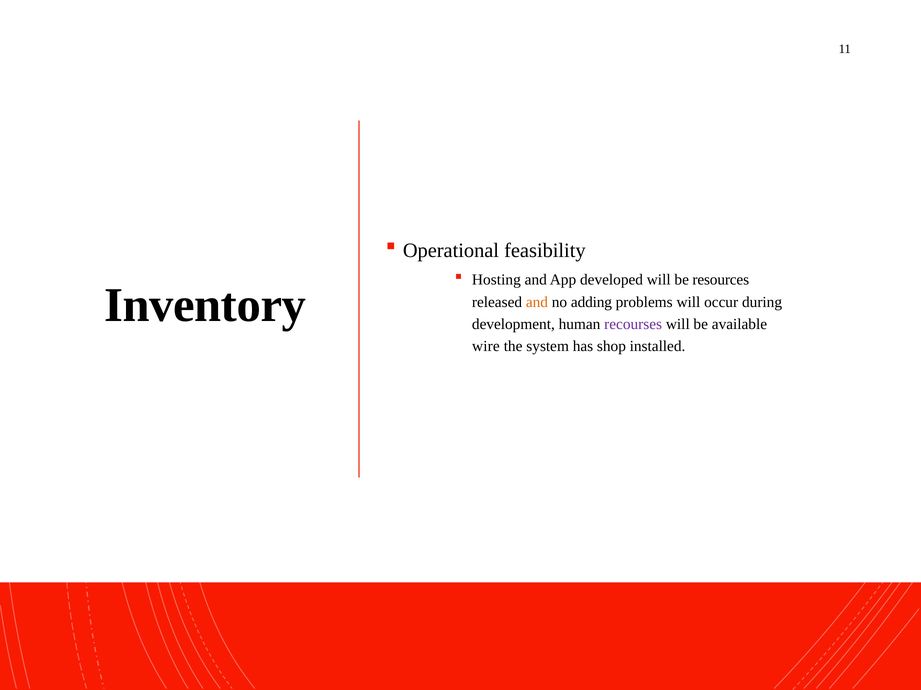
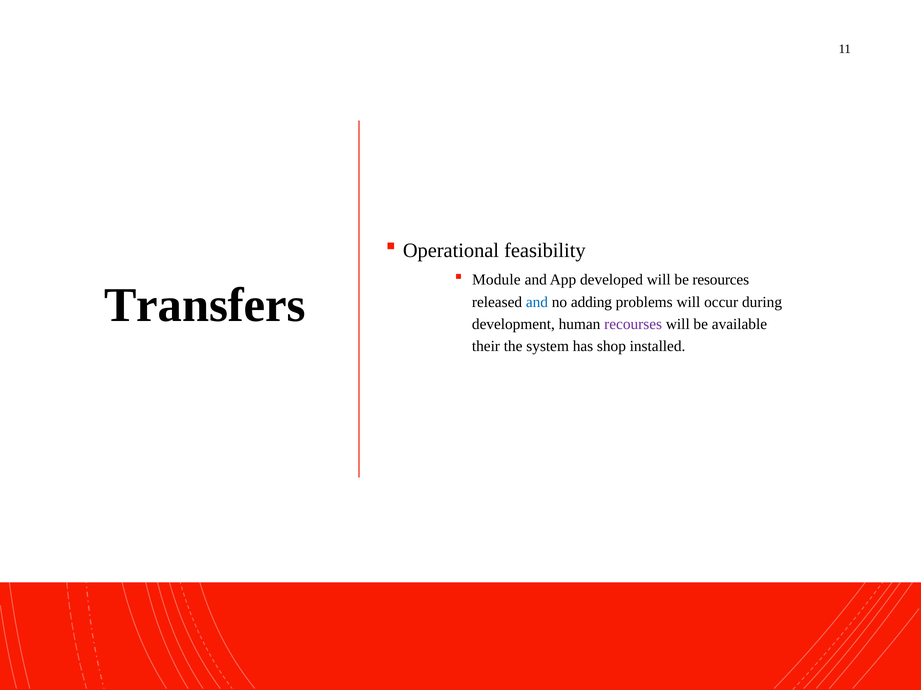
Hosting: Hosting -> Module (496, 280)
Inventory: Inventory -> Transfers (205, 306)
and colour: orange -> blue (537, 302)
wire: wire -> their (486, 346)
